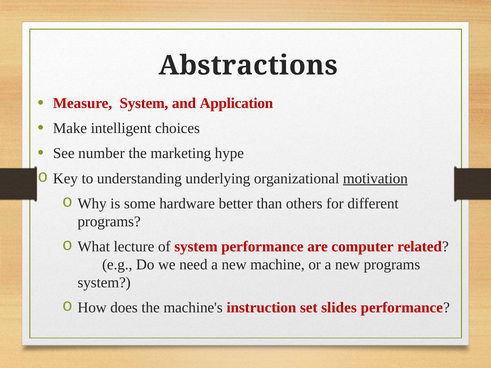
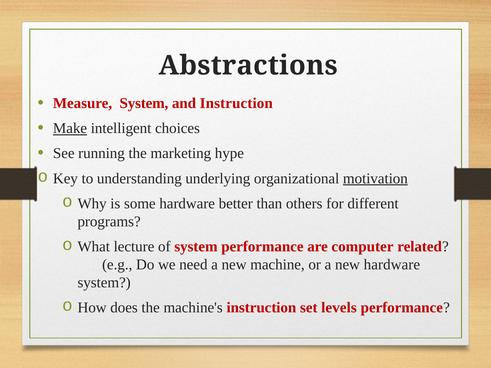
and Application: Application -> Instruction (236, 103)
Make underline: none -> present (70, 128)
number: number -> running (102, 153)
new programs: programs -> hardware (392, 265)
slides: slides -> levels (339, 308)
